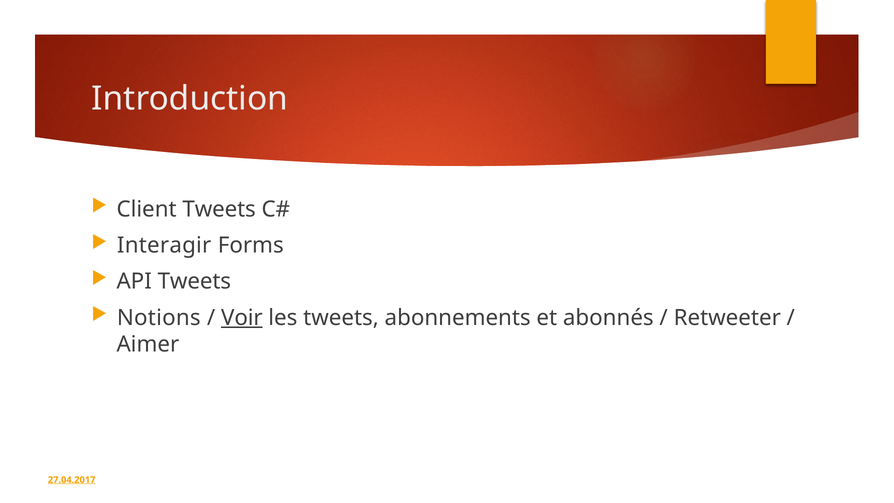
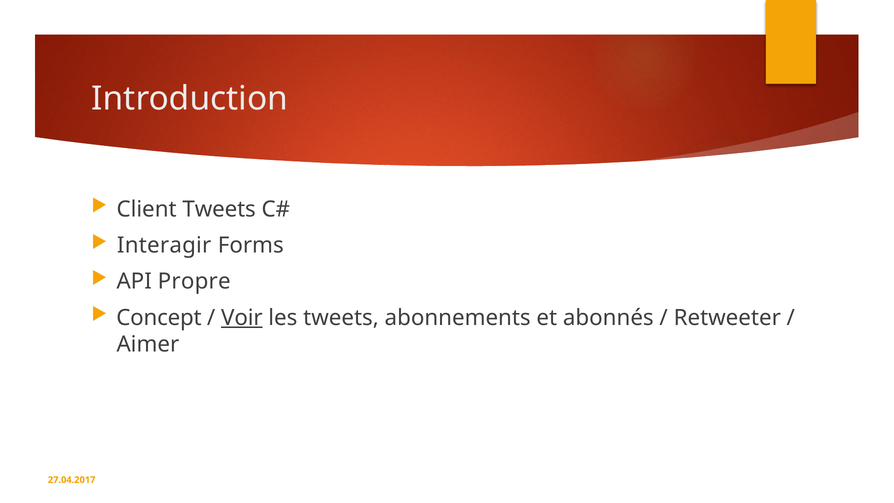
API Tweets: Tweets -> Propre (194, 282)
Notions: Notions -> Concept (159, 318)
27.04.2017 underline: present -> none (72, 480)
